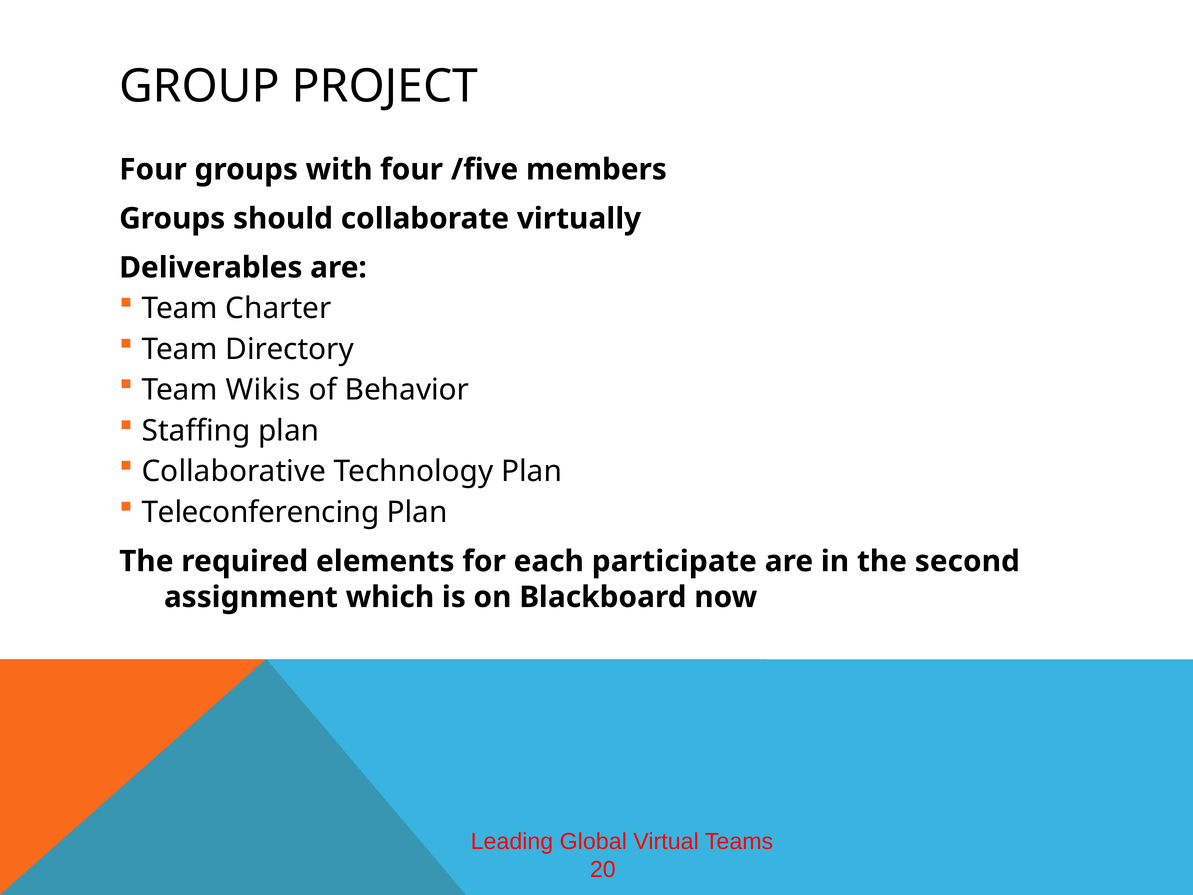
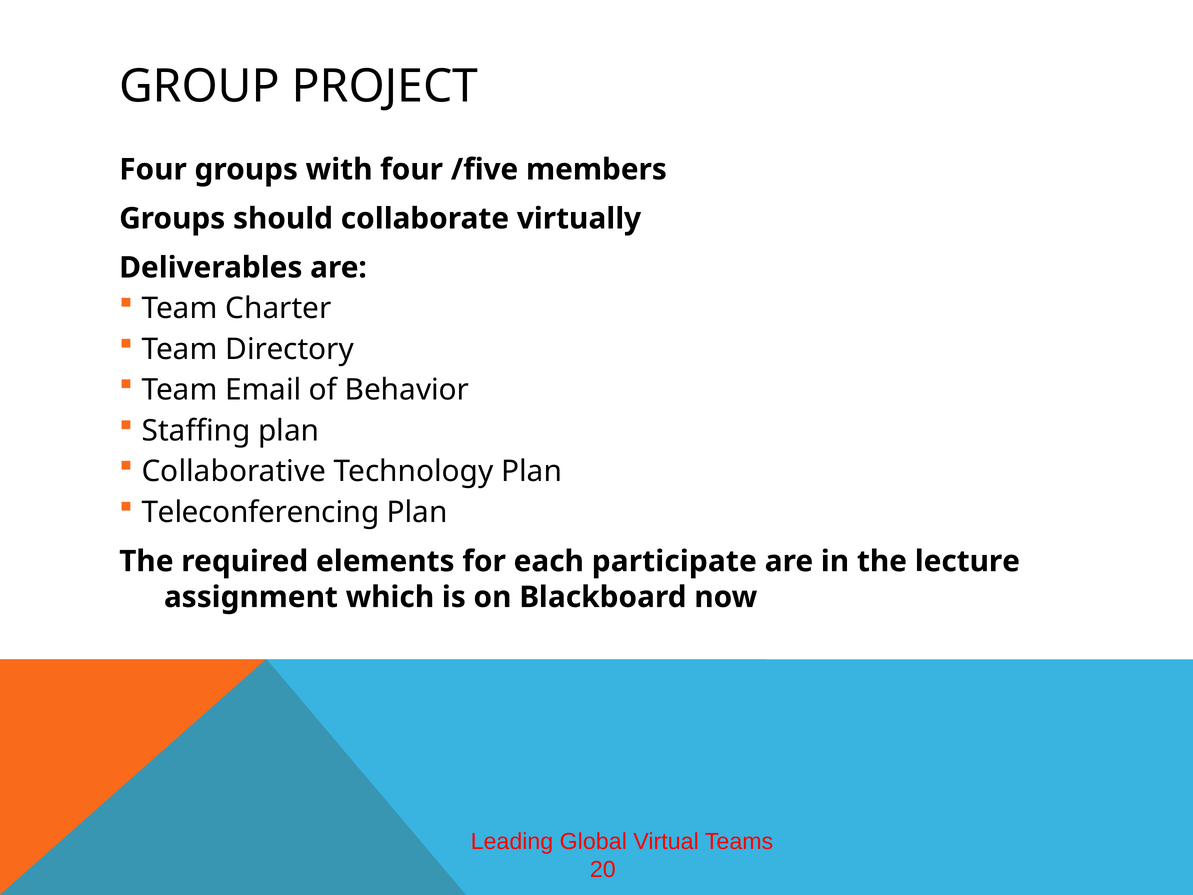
Wikis: Wikis -> Email (263, 390)
second: second -> lecture (967, 561)
